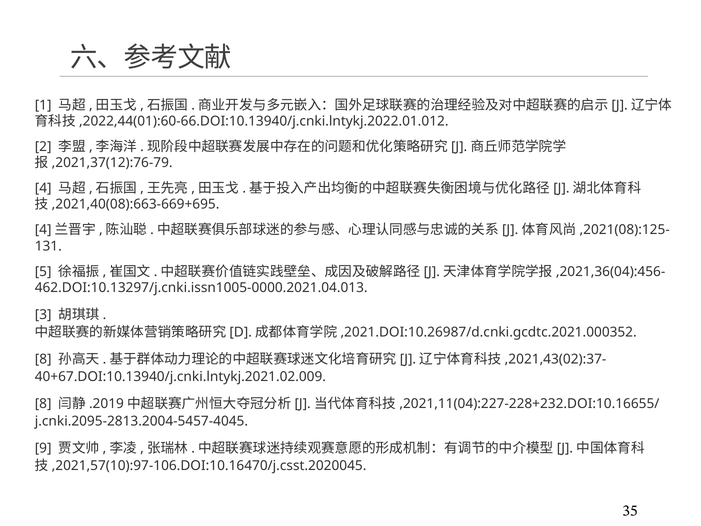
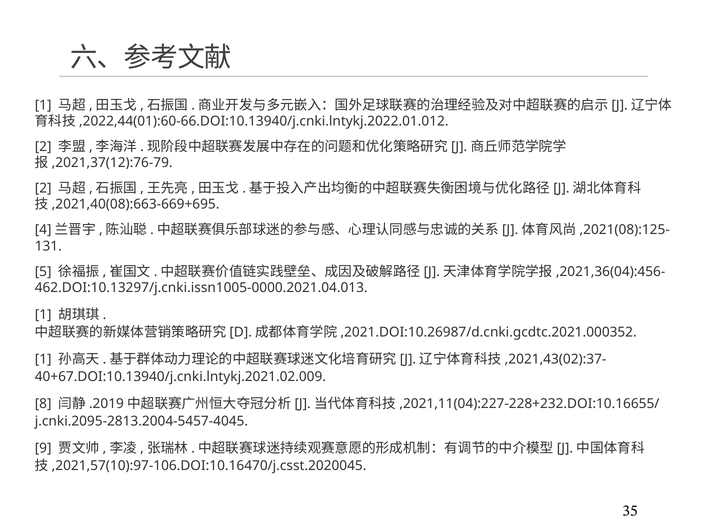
4: 4 -> 2 (43, 188)
3: 3 -> 1 (43, 314)
8: 8 -> 1 (43, 359)
